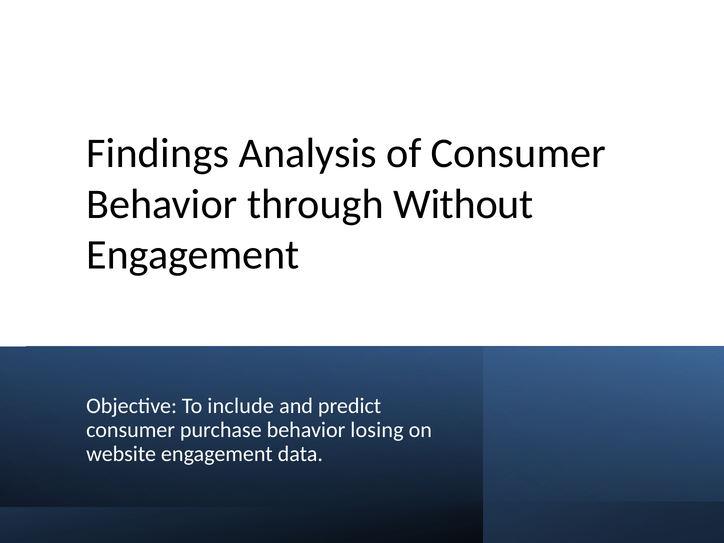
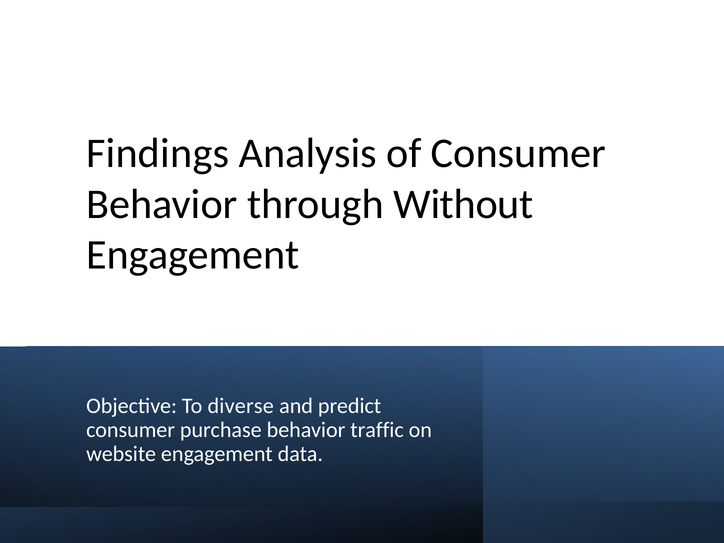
include: include -> diverse (241, 406)
losing: losing -> traffic (377, 430)
